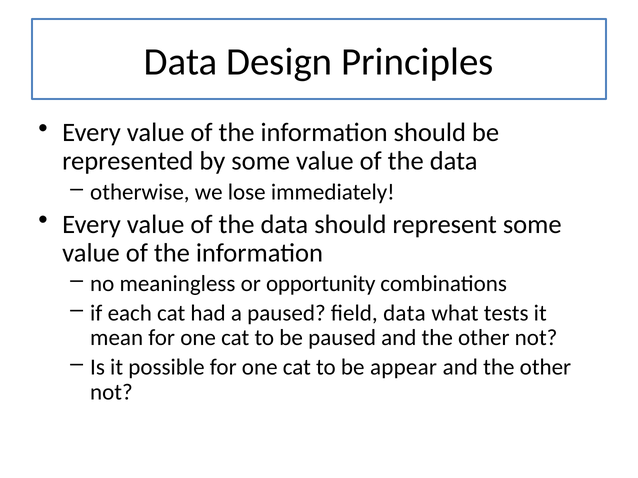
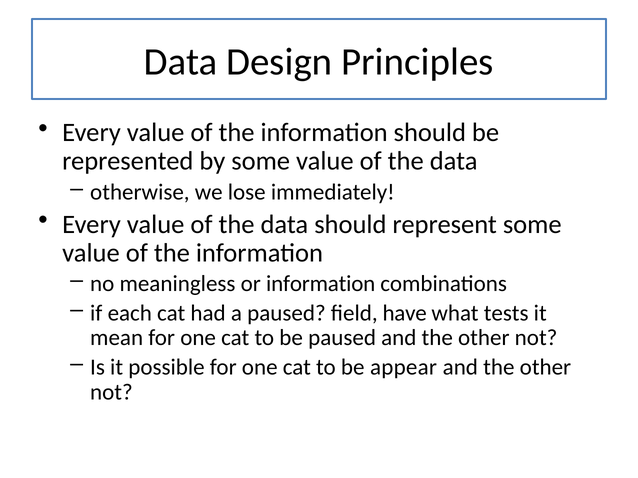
or opportunity: opportunity -> information (321, 284)
field data: data -> have (405, 313)
